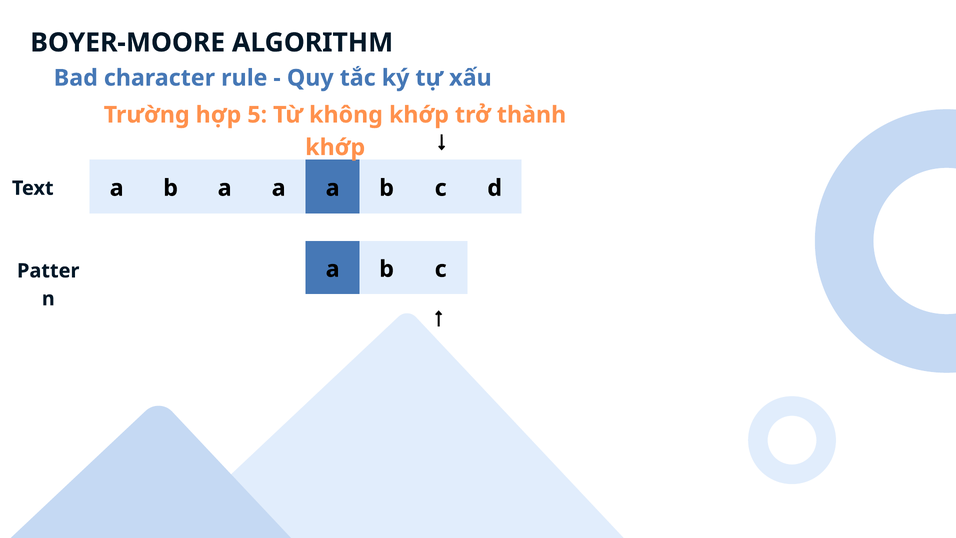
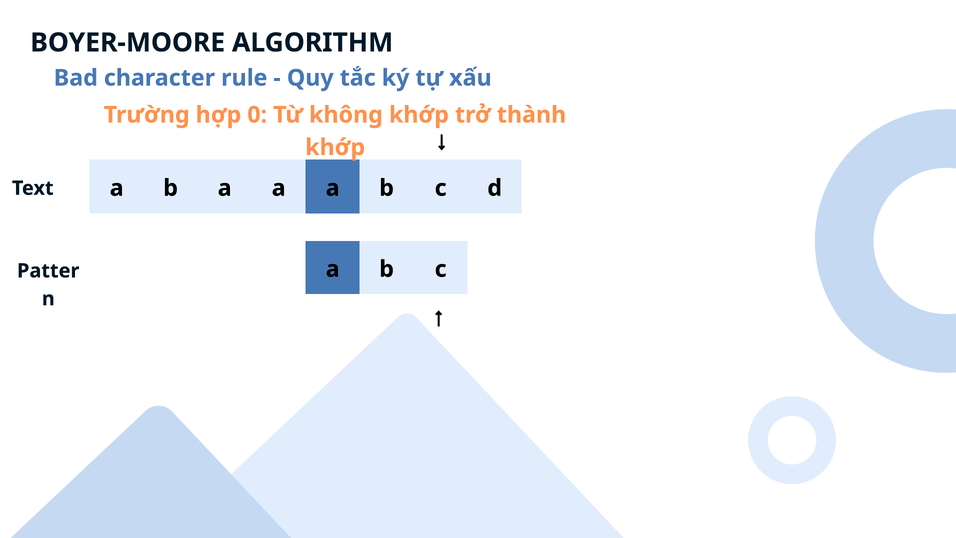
5: 5 -> 0 (257, 115)
